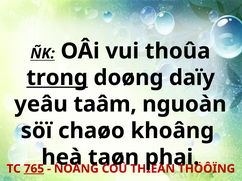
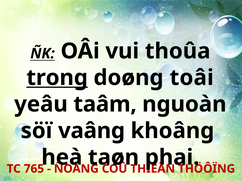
daïy: daïy -> toâi (192, 78)
chaøo: chaøo -> vaâng (92, 131)
765 underline: present -> none (34, 169)
